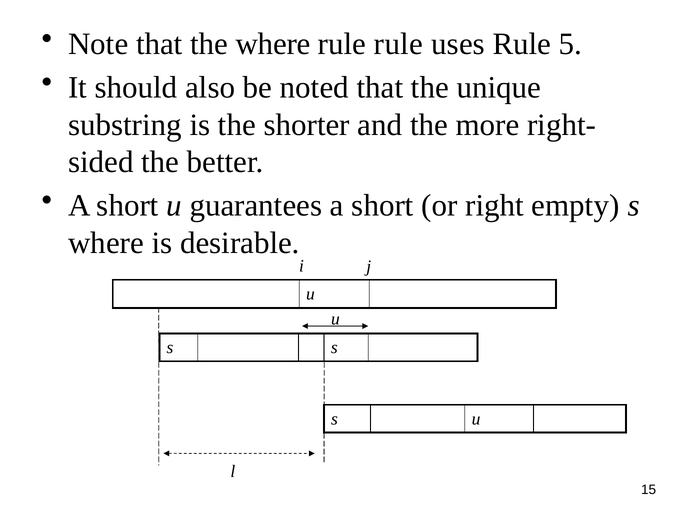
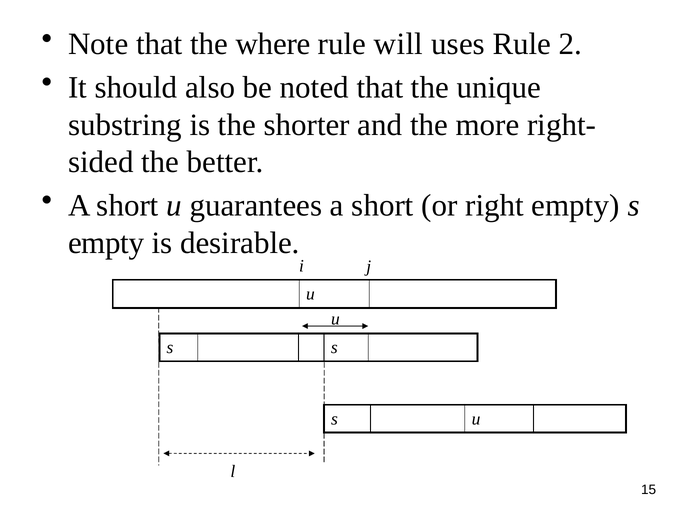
rule rule: rule -> will (399, 44)
5: 5 -> 2 (571, 44)
where: where -> empty (106, 243)
